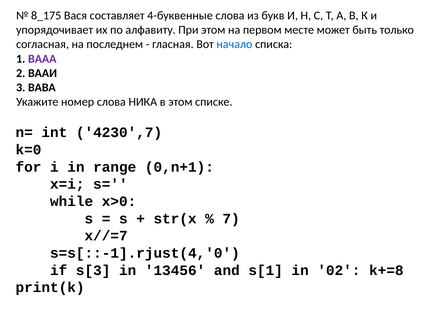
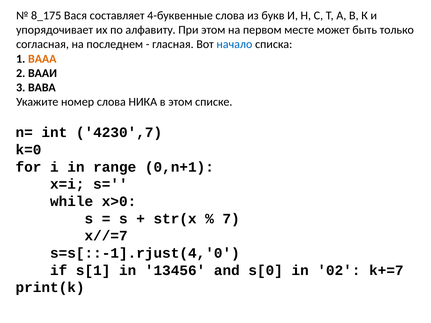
ВААА colour: purple -> orange (42, 59)
s[3: s[3 -> s[1 (93, 271)
s[1: s[1 -> s[0 (266, 271)
k+=8: k+=8 -> k+=7 (386, 271)
